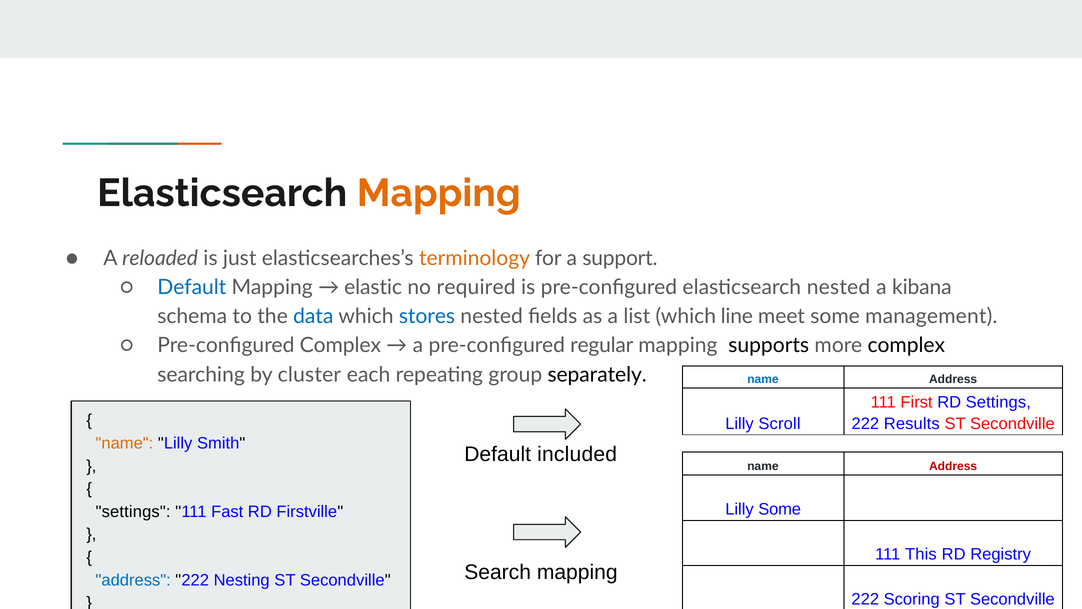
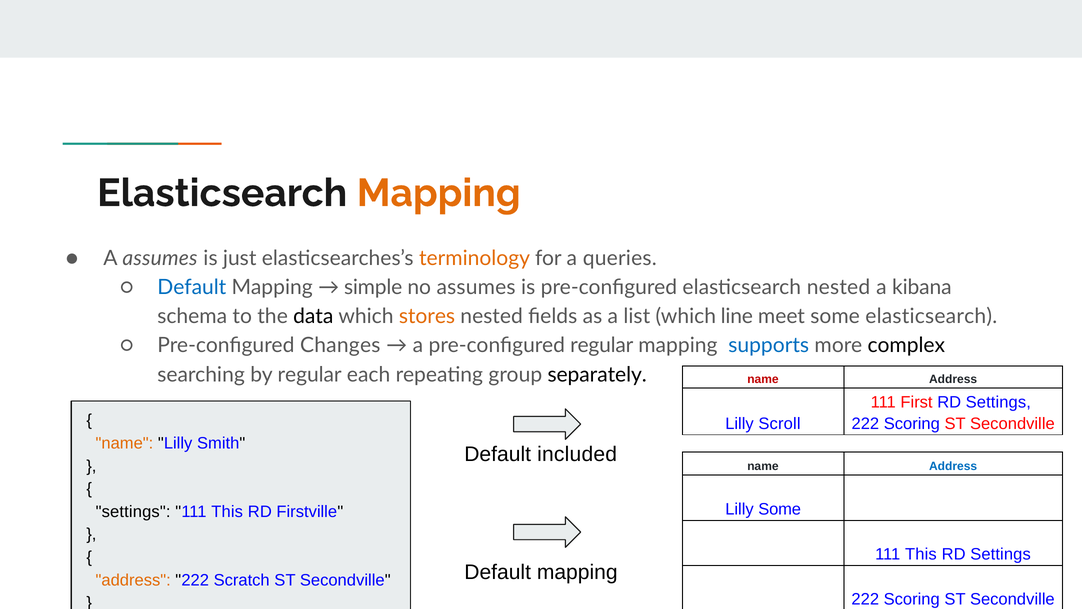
A reloaded: reloaded -> assumes (160, 258)
support: support -> queries (620, 258)
elastic: elastic -> simple (373, 287)
no required: required -> assumes (476, 287)
data colour: blue -> black (313, 316)
stores colour: blue -> orange (427, 316)
some management: management -> elasticsearch (931, 316)
Pre-configured Complex: Complex -> Changes (340, 345)
supports colour: black -> blue (769, 345)
by cluster: cluster -> regular (310, 374)
name colour: blue -> red (763, 379)
Results: Results -> Scoring (912, 423)
Address colour: red -> blue (953, 466)
Fast: Fast -> This (227, 511)
Registry: Registry -> Settings (1001, 554)
Search: Search -> Default (498, 572)
address colour: blue -> orange (133, 580)
Nesting: Nesting -> Scratch (242, 580)
